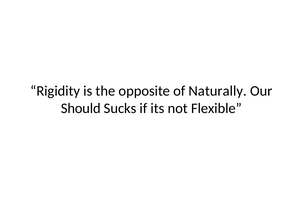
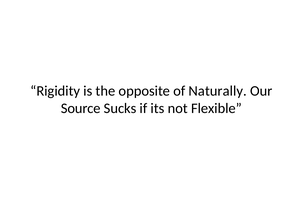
Should: Should -> Source (81, 108)
